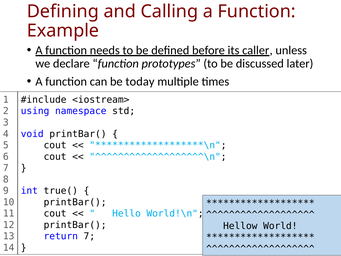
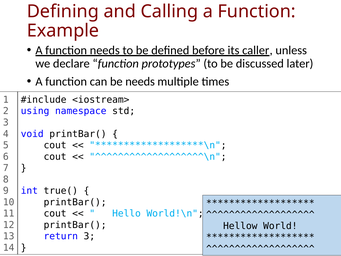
be today: today -> needs (140, 82)
return 7: 7 -> 3 (89, 236)
